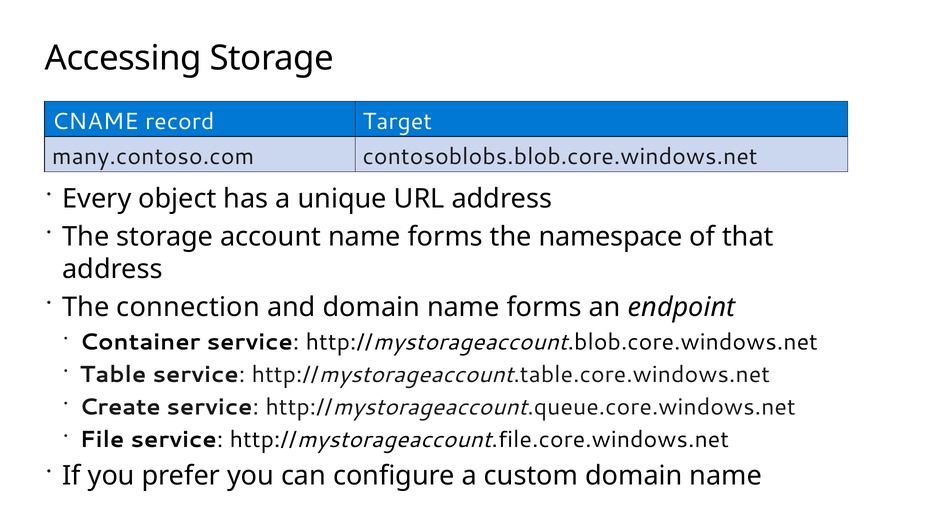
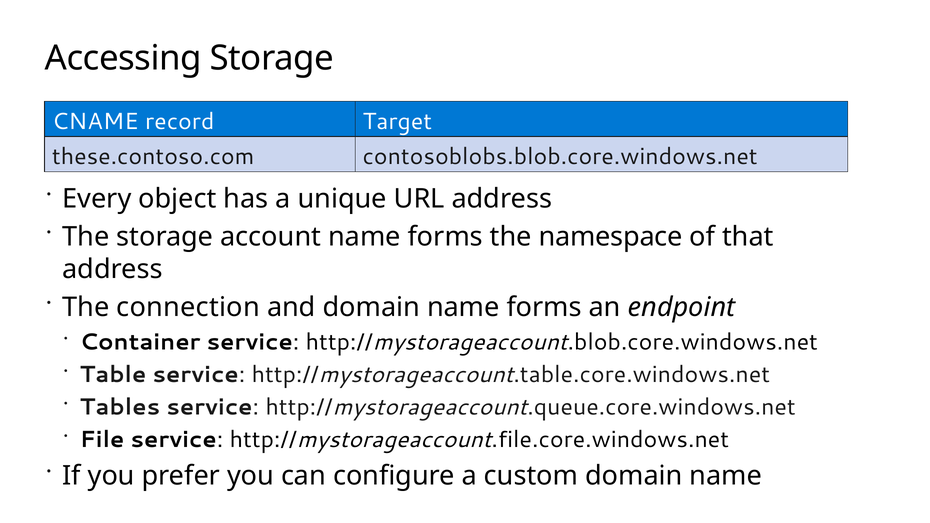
many.contoso.com: many.contoso.com -> these.contoso.com (153, 157)
Create: Create -> Tables (120, 407)
